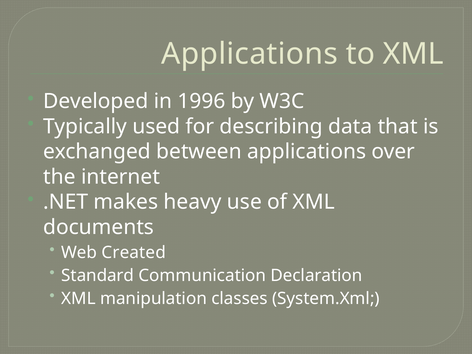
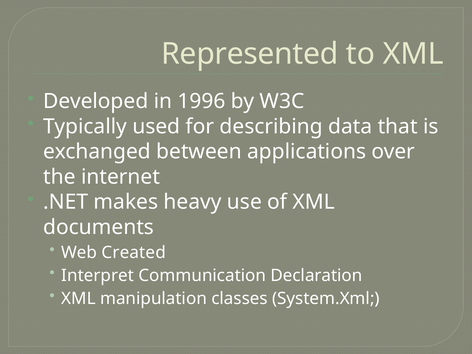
Applications: Applications -> Represented (250, 54)
Standard: Standard -> Interpret (98, 275)
